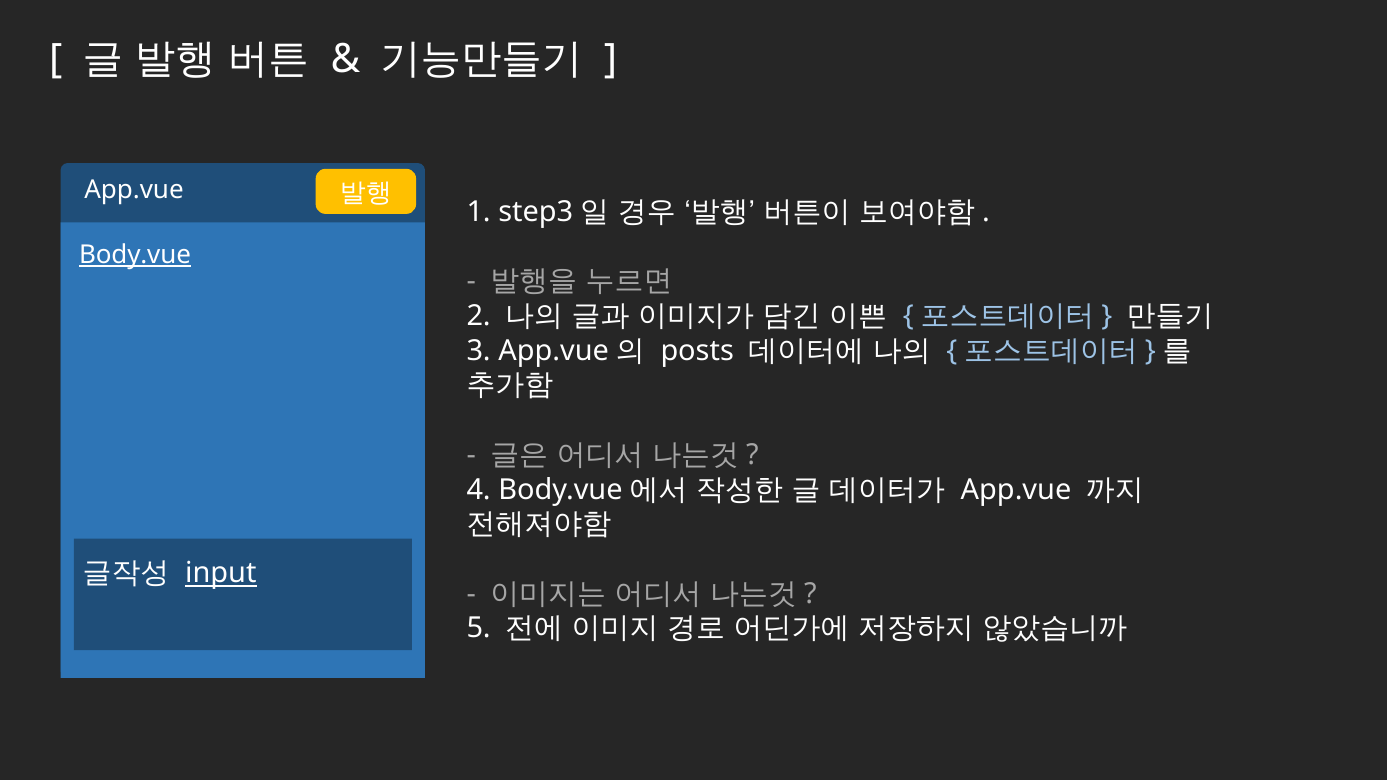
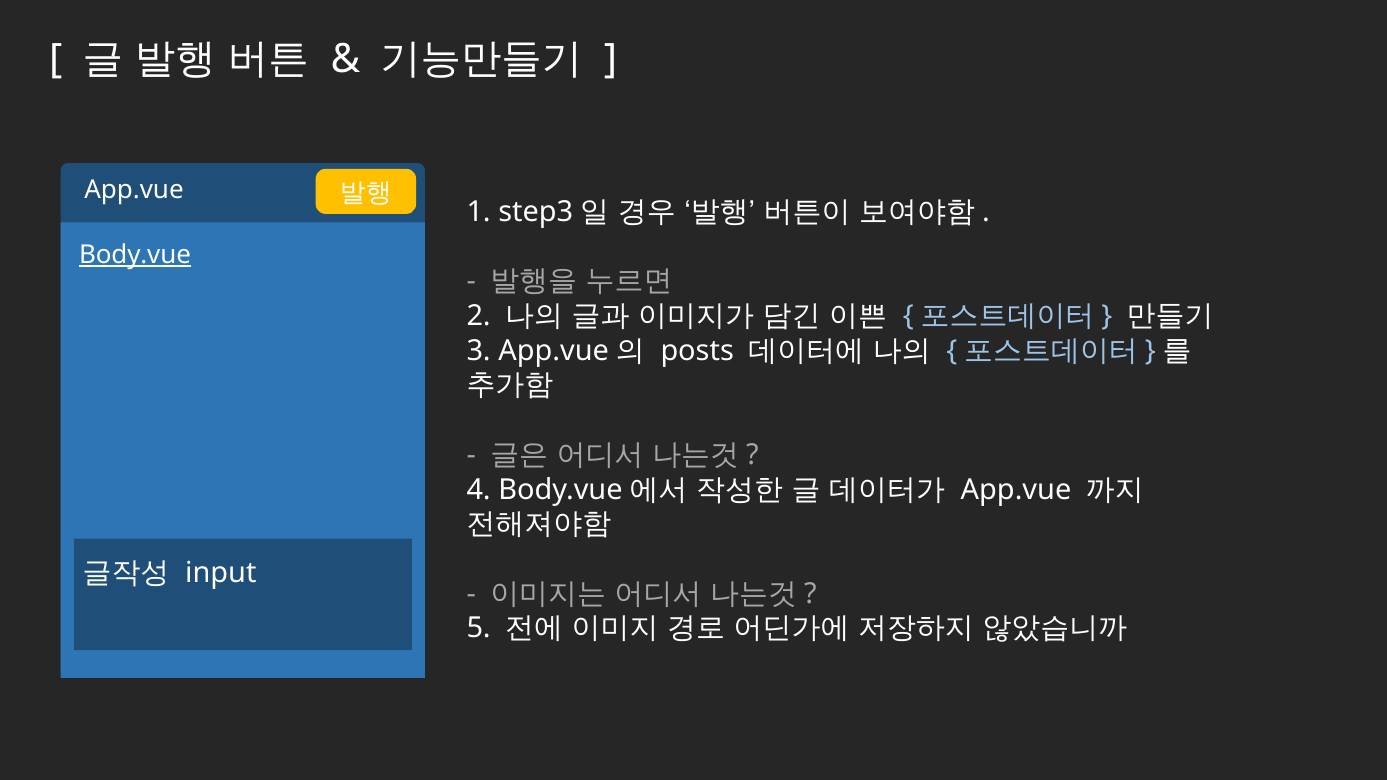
input underline: present -> none (221, 573)
